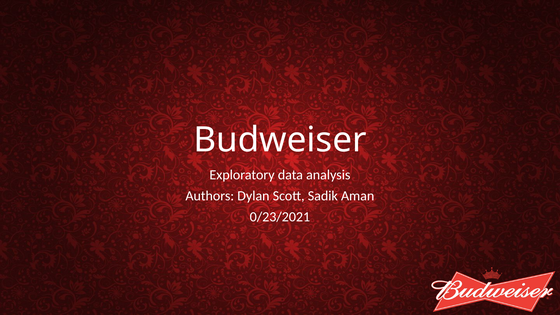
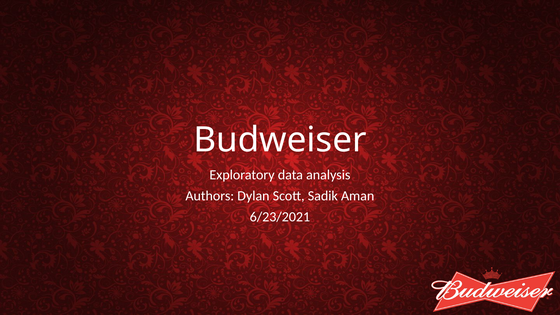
0/23/2021: 0/23/2021 -> 6/23/2021 (280, 217)
